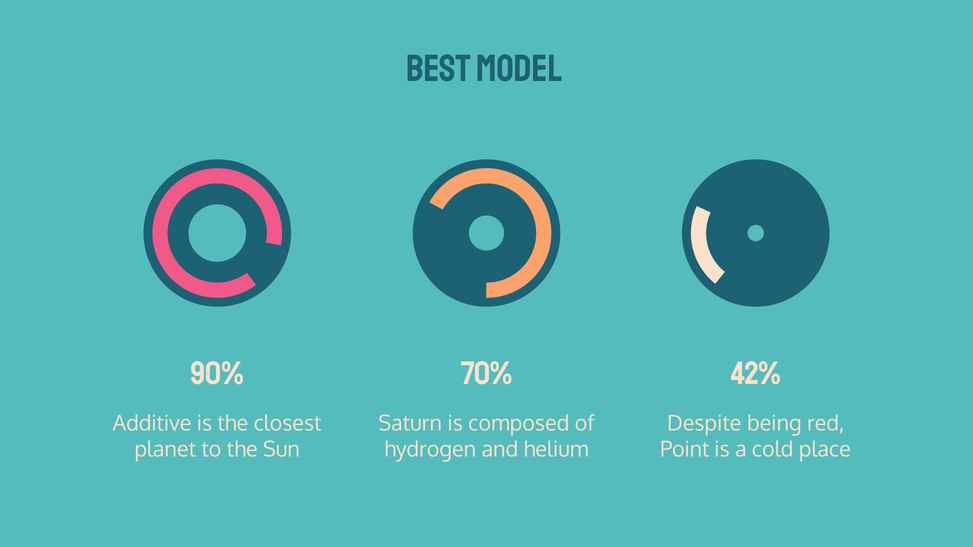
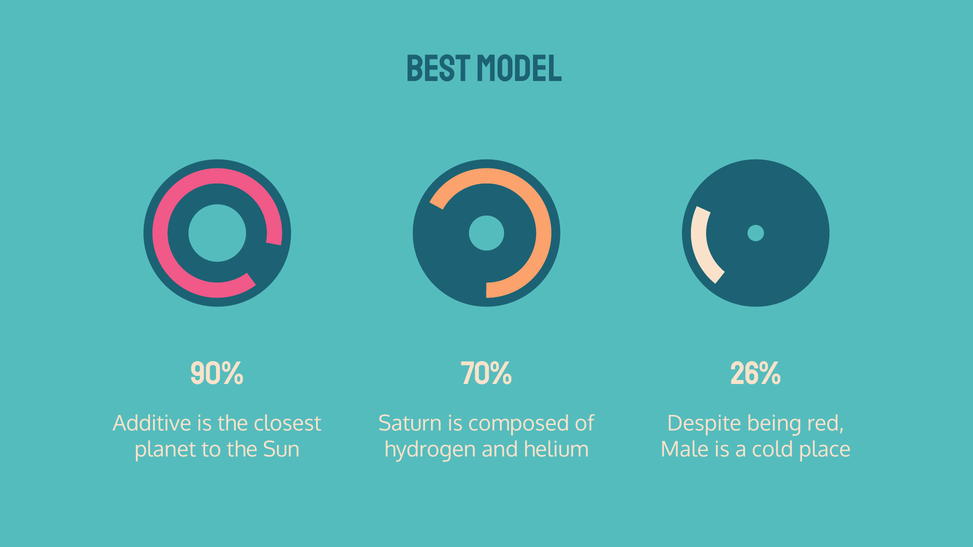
42%: 42% -> 26% (756, 374)
Point: Point -> Male (685, 450)
